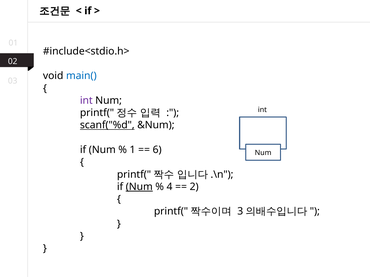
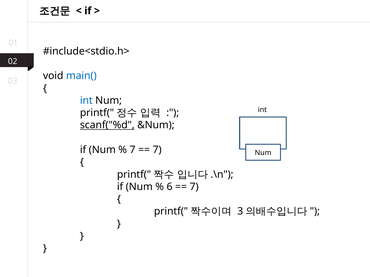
int colour: purple -> blue (86, 101)
1: 1 -> 7 (133, 150)
6: 6 -> 7 (157, 150)
Num underline: present -> none (139, 187)
4: 4 -> 6 (170, 187)
2: 2 -> 7 (194, 187)
